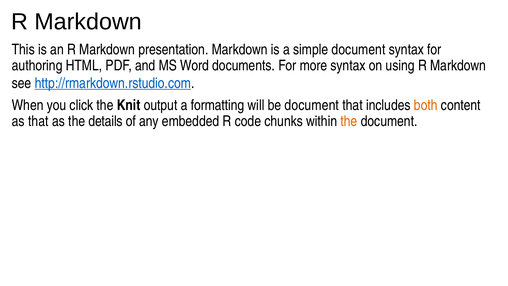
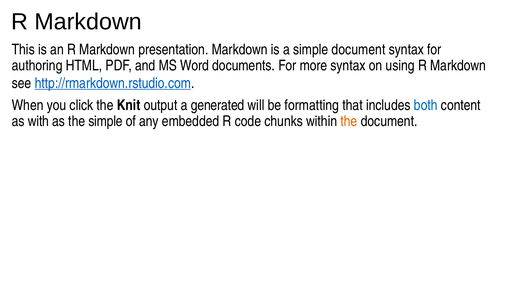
formatting: formatting -> generated (218, 105)
be document: document -> formatting (312, 105)
both colour: orange -> blue (426, 105)
as that: that -> with (38, 121)
the details: details -> simple (106, 121)
